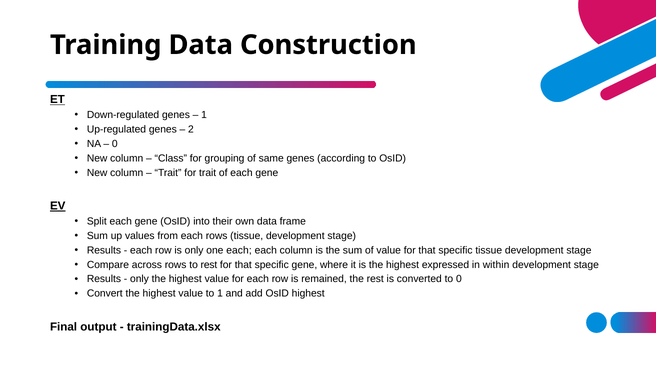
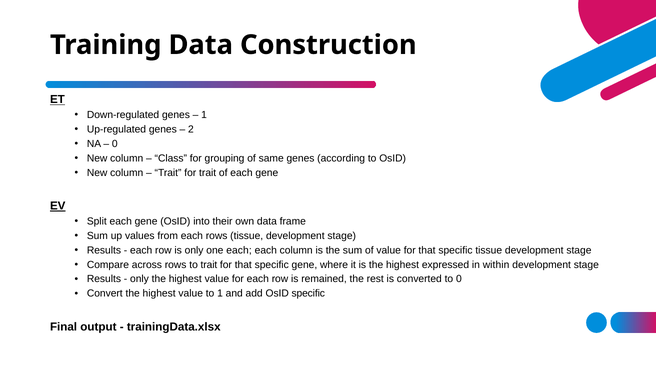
to rest: rest -> trait (209, 265)
OsID highest: highest -> specific (308, 294)
